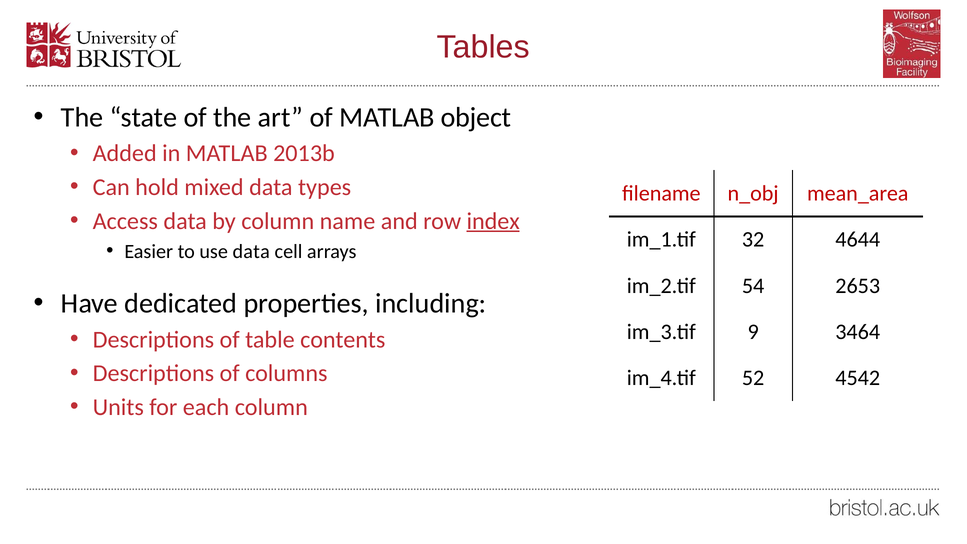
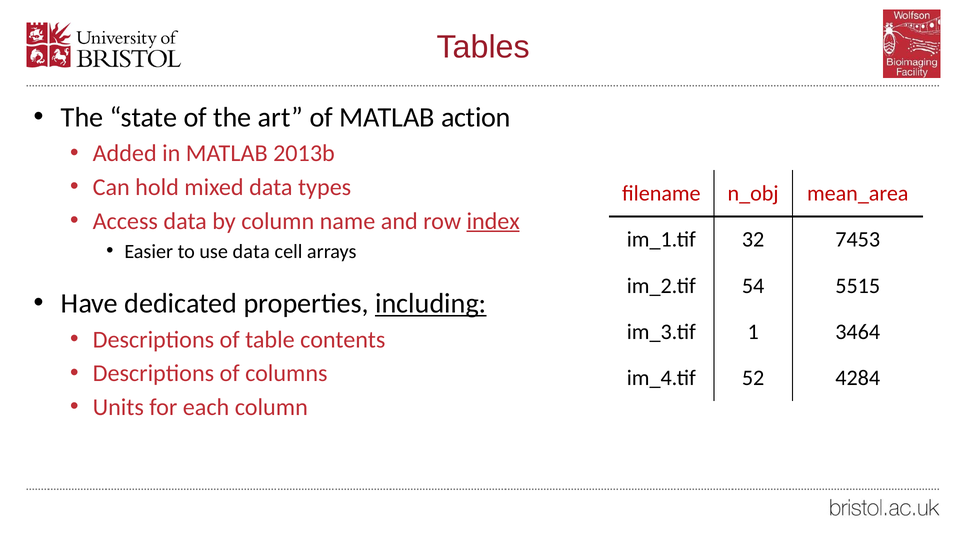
object: object -> action (476, 117)
4644: 4644 -> 7453 (858, 240)
2653: 2653 -> 5515 (858, 286)
including underline: none -> present (431, 304)
9: 9 -> 1 (753, 332)
4542: 4542 -> 4284 (858, 378)
